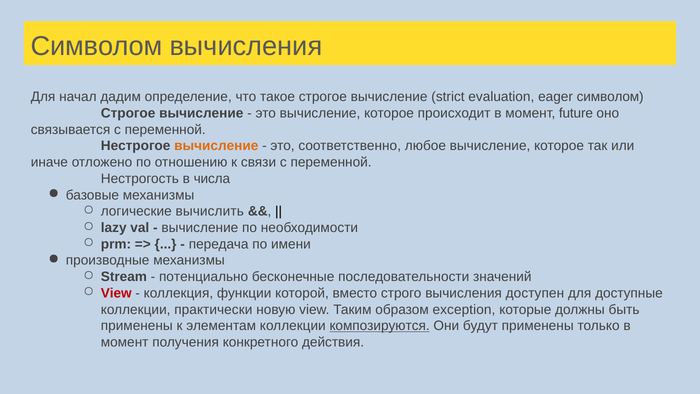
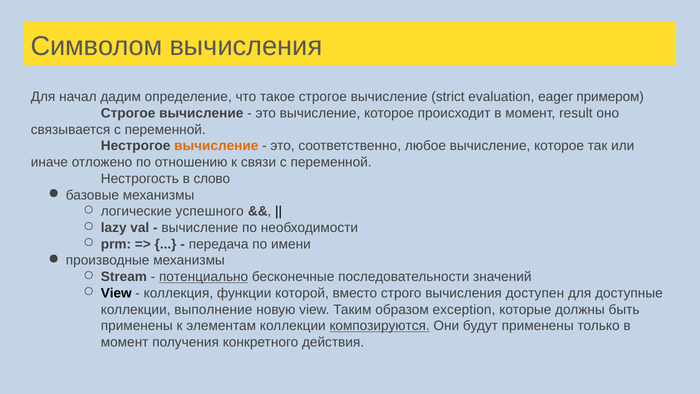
eager символом: символом -> примером (610, 97)
future: future -> result (576, 113)
числа: числа -> слово (212, 179)
вычислить: вычислить -> успешного (210, 211)
потенциально underline: none -> present (204, 277)
View colour: red -> black (116, 293)
практически: практически -> выполнение (213, 309)
